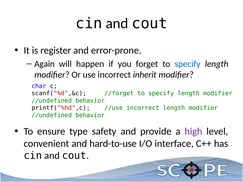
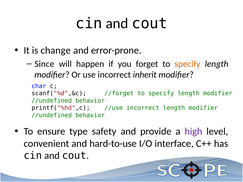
register: register -> change (56, 51)
Again: Again -> Since (44, 64)
specify colour: blue -> orange (188, 64)
